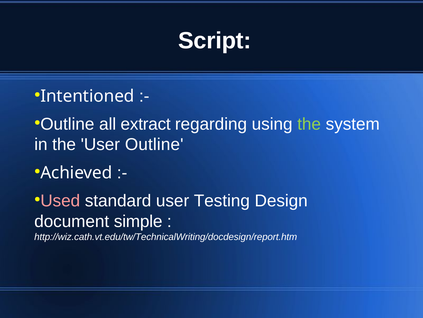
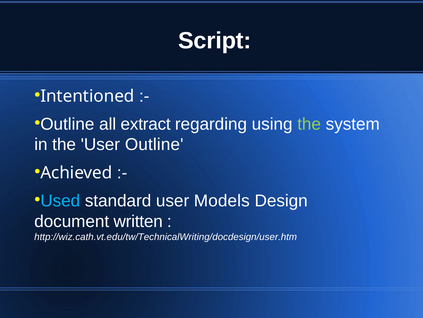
Used colour: pink -> light blue (60, 200)
Testing: Testing -> Models (222, 200)
simple: simple -> written (138, 221)
http://wiz.cath.vt.edu/tw/TechnicalWriting/docdesign/report.htm: http://wiz.cath.vt.edu/tw/TechnicalWriting/docdesign/report.htm -> http://wiz.cath.vt.edu/tw/TechnicalWriting/docdesign/user.htm (166, 236)
